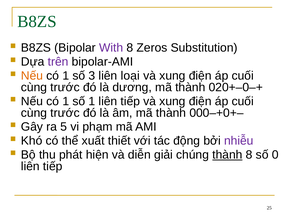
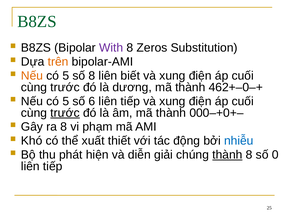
trên colour: purple -> orange (58, 62)
1: 1 -> 5 (66, 76)
số 3: 3 -> 8 (92, 76)
loại: loại -> biết (130, 76)
020+–0–+: 020+–0–+ -> 462+–0–+ (236, 87)
1: 1 -> 5 (66, 101)
số 1: 1 -> 6 (92, 101)
trước underline: none -> present (65, 113)
ra 5: 5 -> 8 (64, 127)
nhiễu colour: purple -> blue (239, 141)
